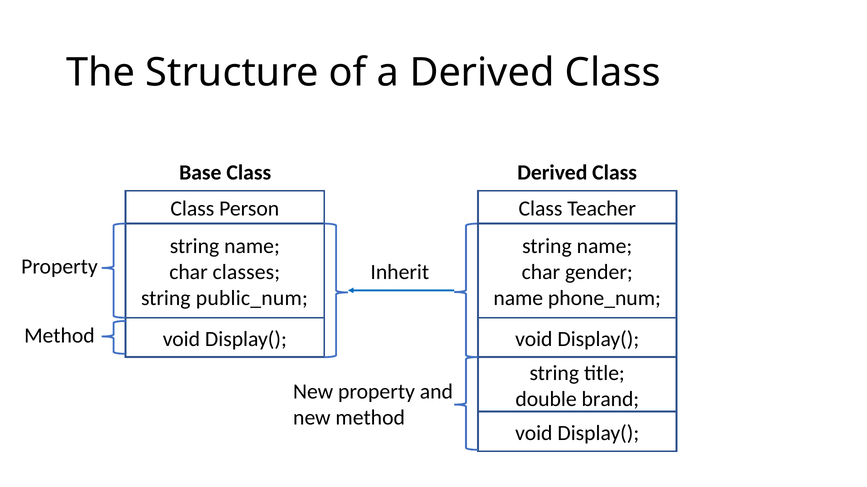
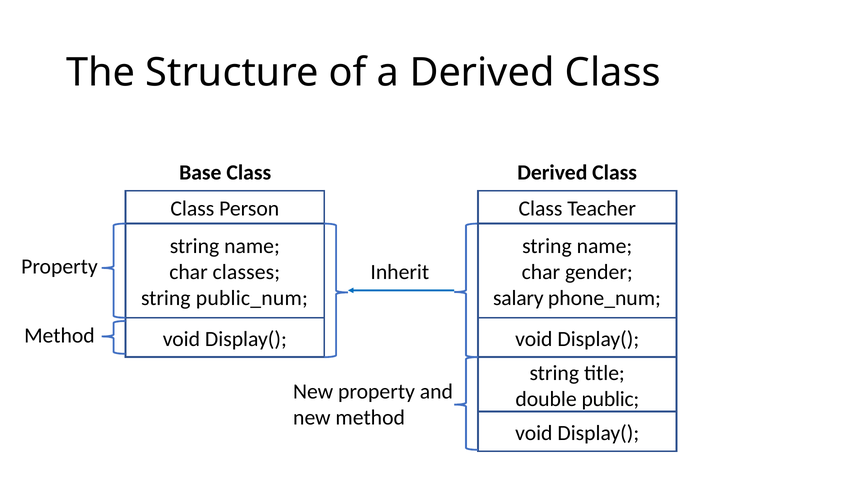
name: name -> salary (518, 299)
brand: brand -> public (610, 400)
